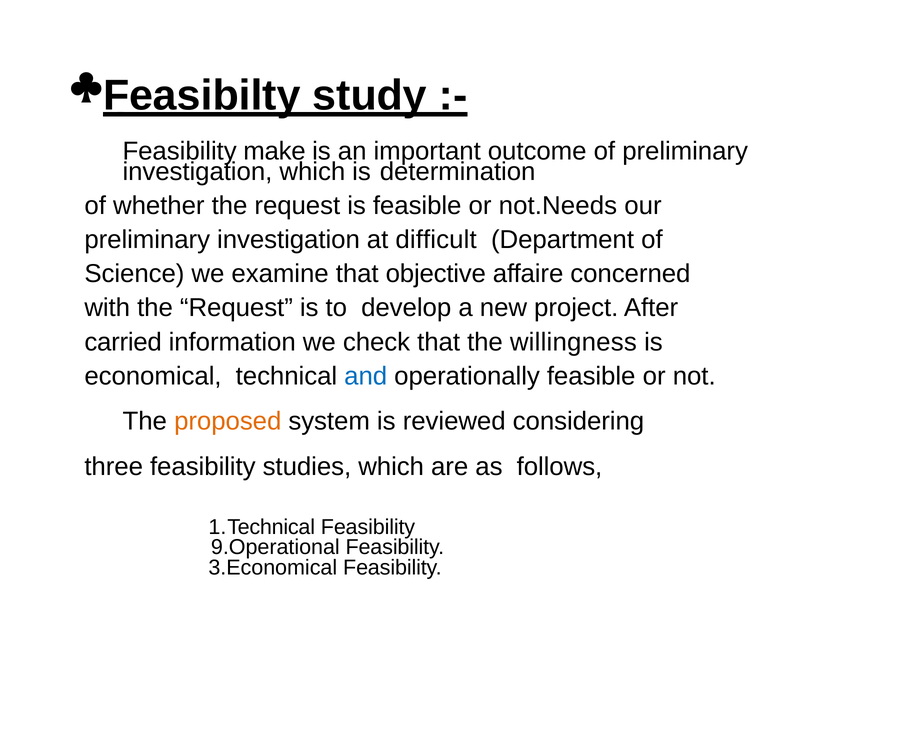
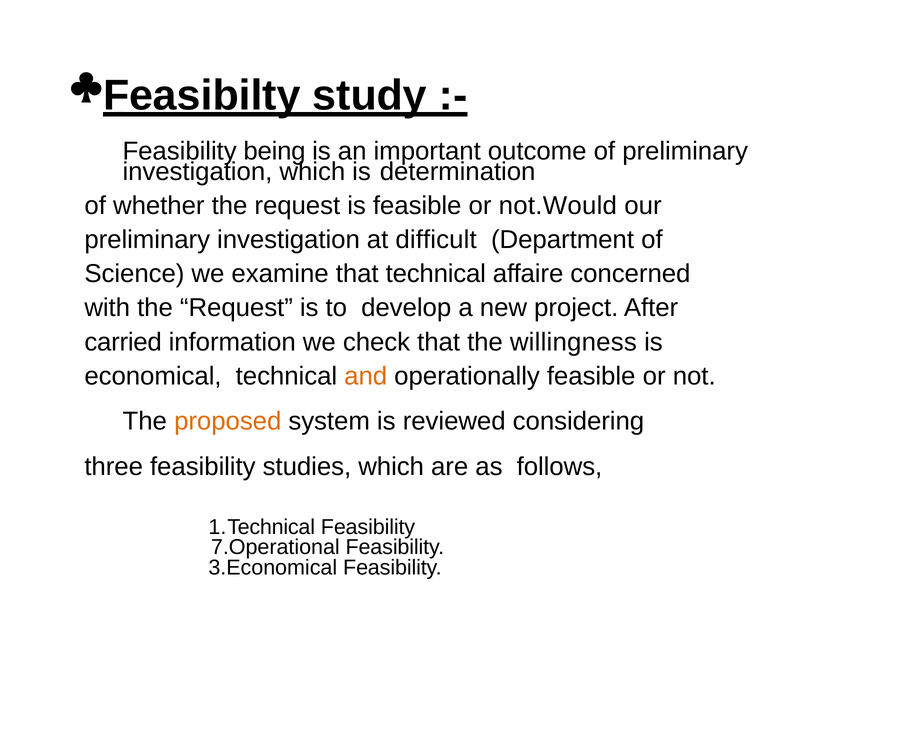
make: make -> being (275, 151)
not.Needs: not.Needs -> not.Would (558, 206)
that objective: objective -> technical (436, 274)
and colour: blue -> orange (366, 376)
9.Operational: 9.Operational -> 7.Operational (275, 547)
